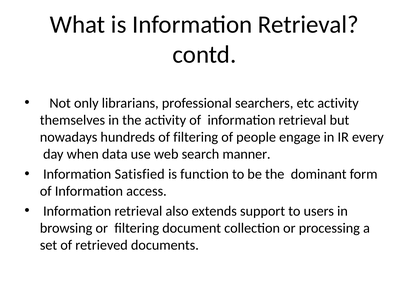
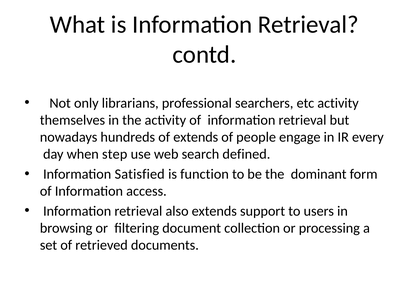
of filtering: filtering -> extends (196, 137)
data: data -> step (115, 154)
manner: manner -> defined (246, 154)
